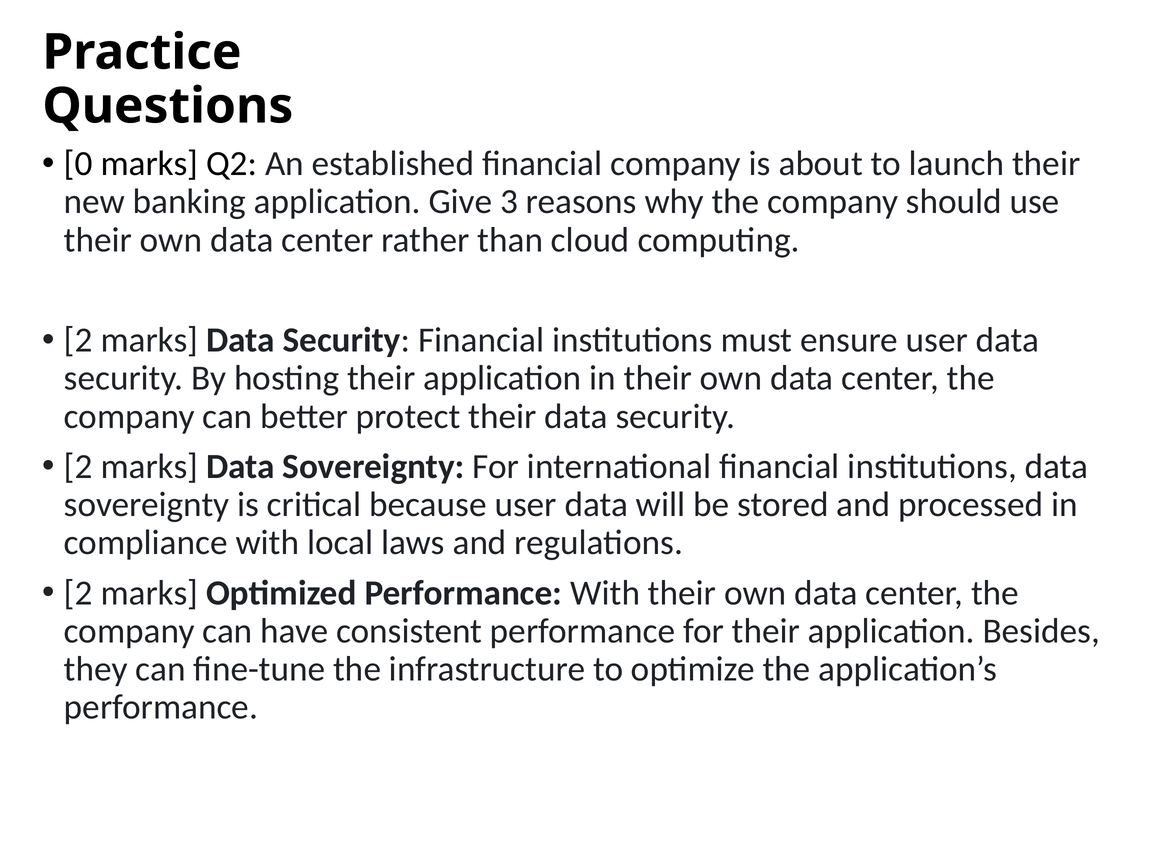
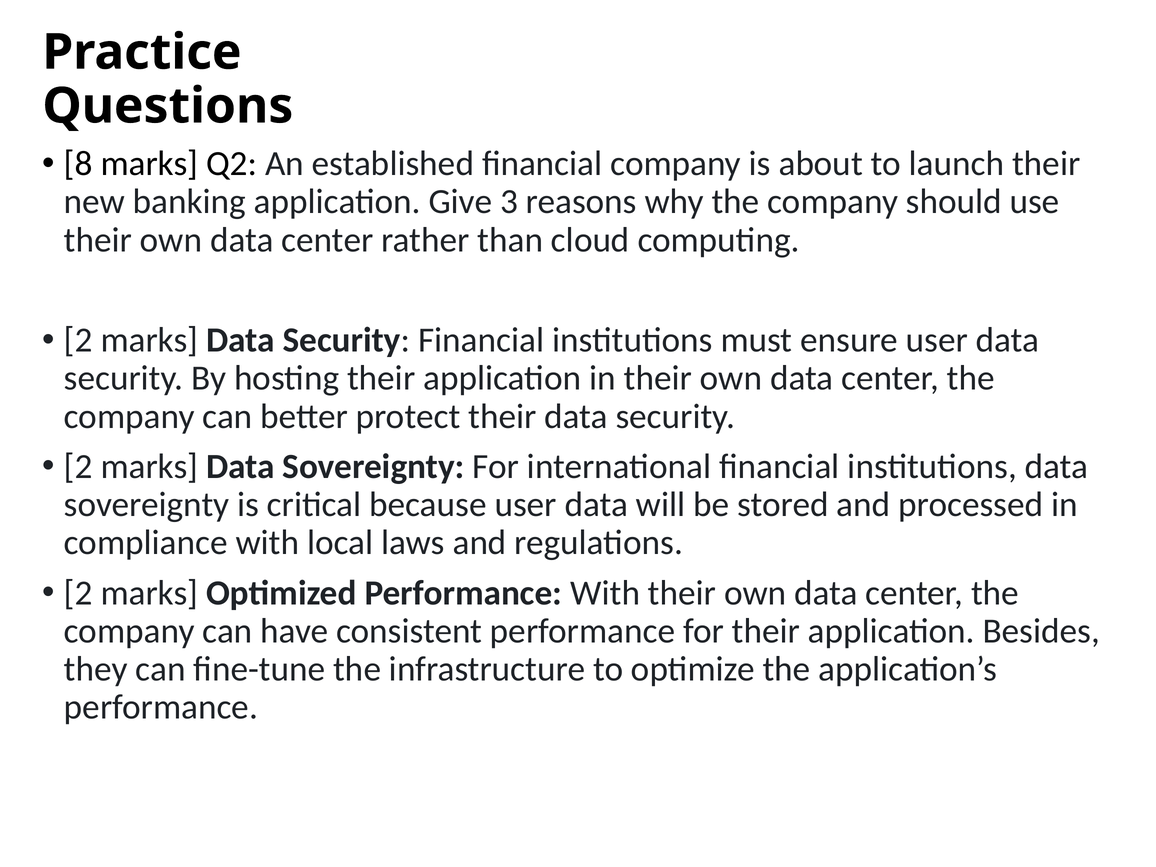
0: 0 -> 8 (78, 164)
